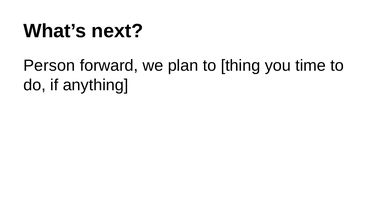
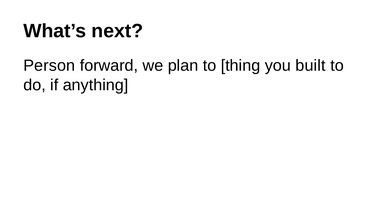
time: time -> built (311, 66)
